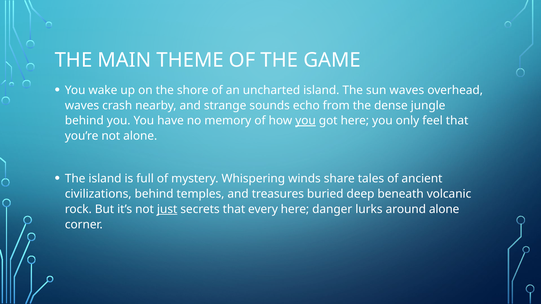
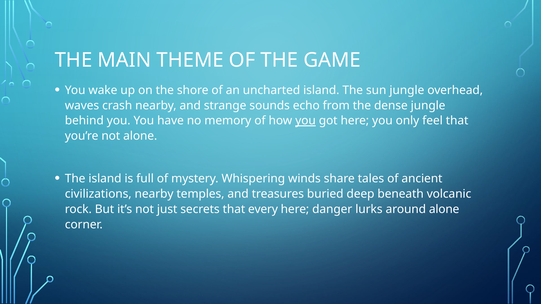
sun waves: waves -> jungle (407, 90)
civilizations behind: behind -> nearby (154, 194)
just underline: present -> none (167, 209)
